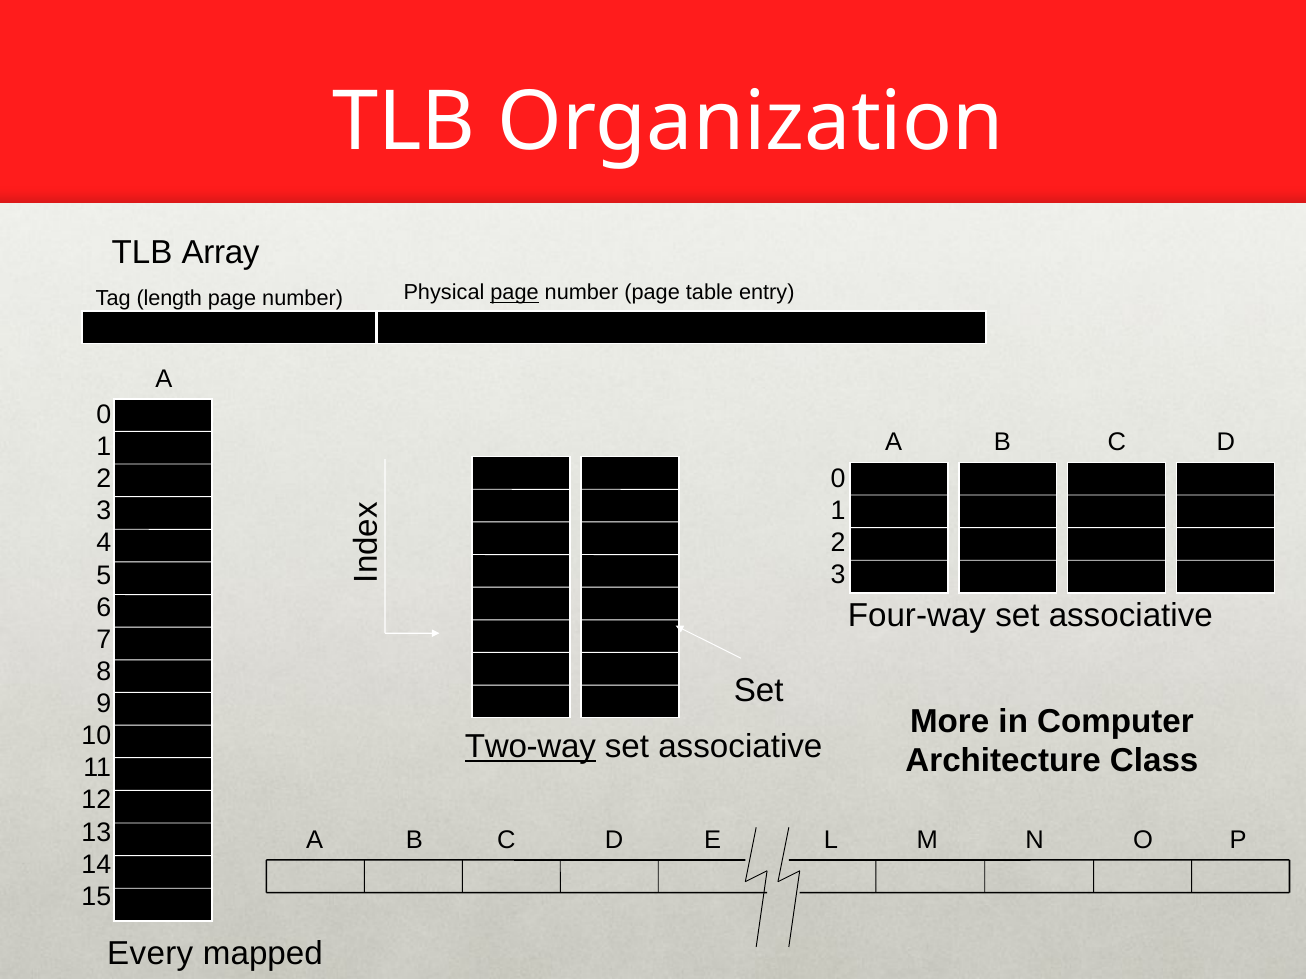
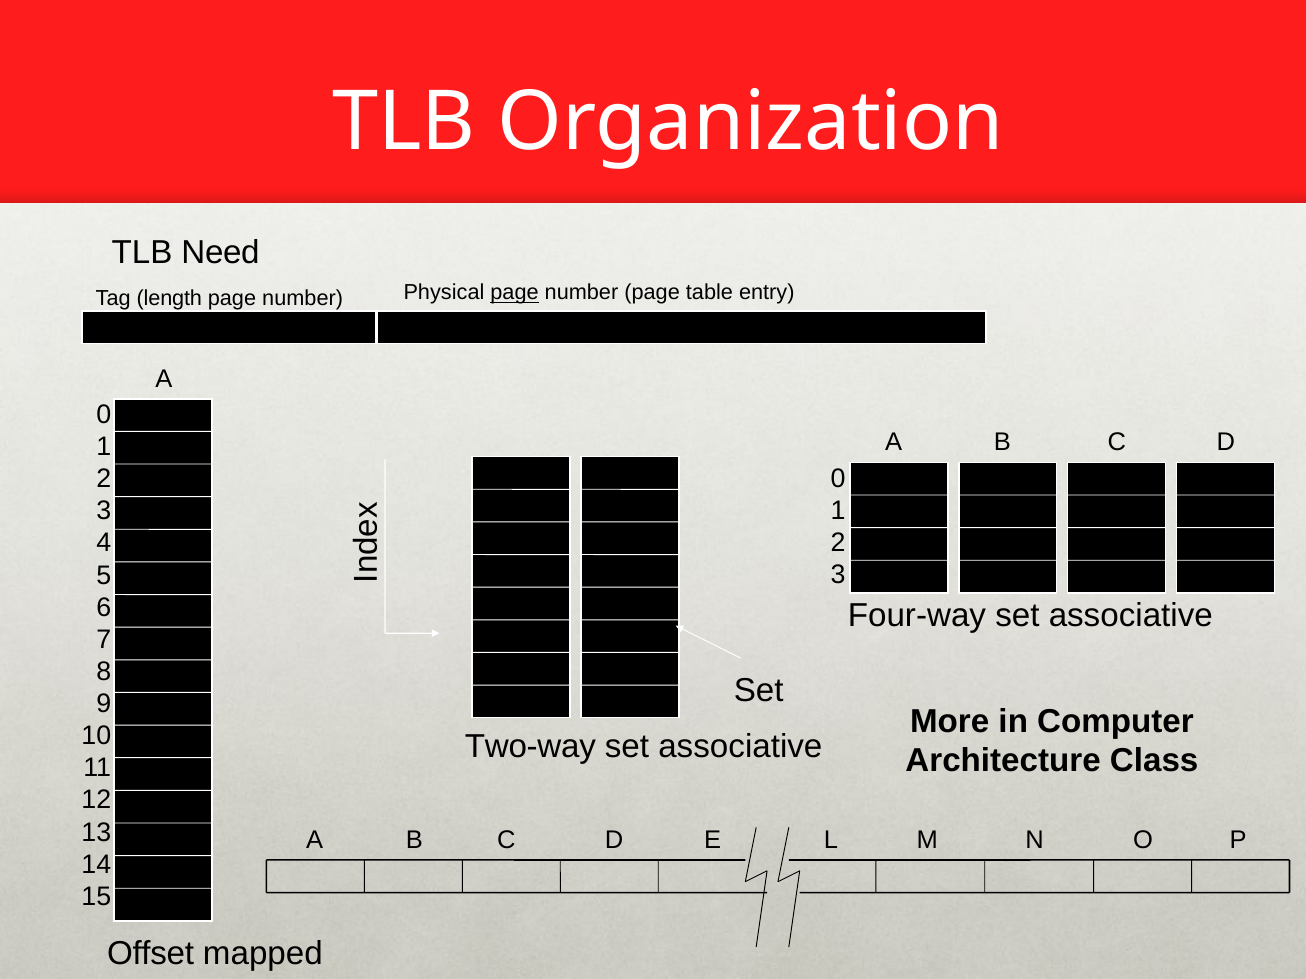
Array: Array -> Need (221, 253)
Two-way underline: present -> none (530, 747)
Every: Every -> Offset (151, 954)
